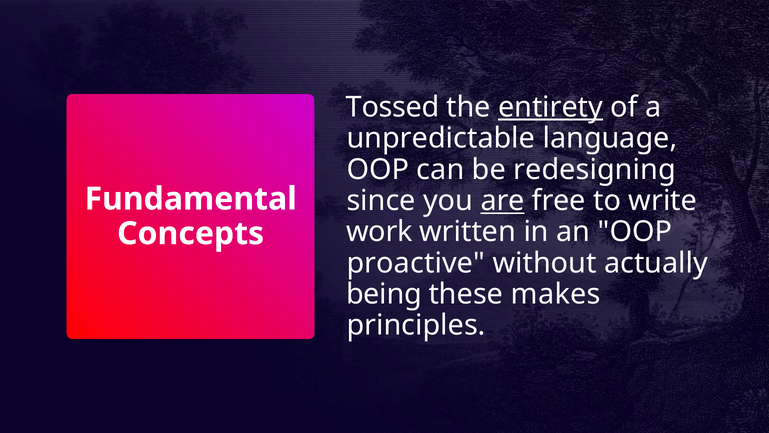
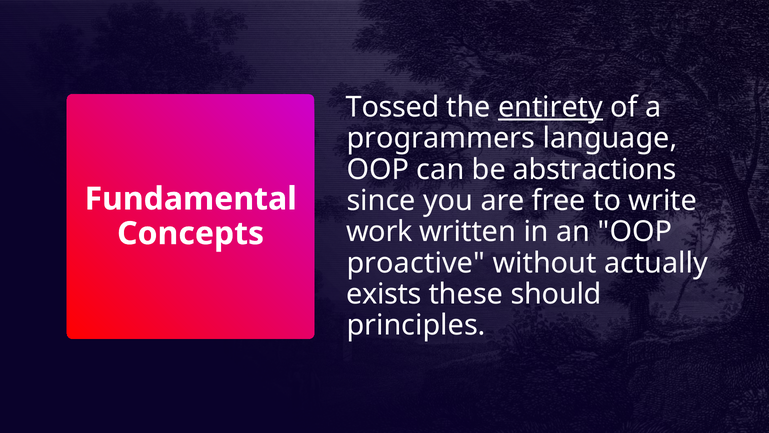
unpredictable: unpredictable -> programmers (441, 138)
redesigning: redesigning -> abstractions (595, 169)
are underline: present -> none (503, 201)
being: being -> exists (384, 294)
makes: makes -> should (556, 294)
